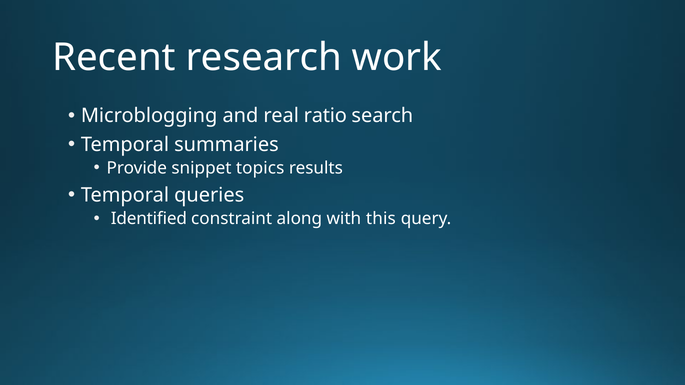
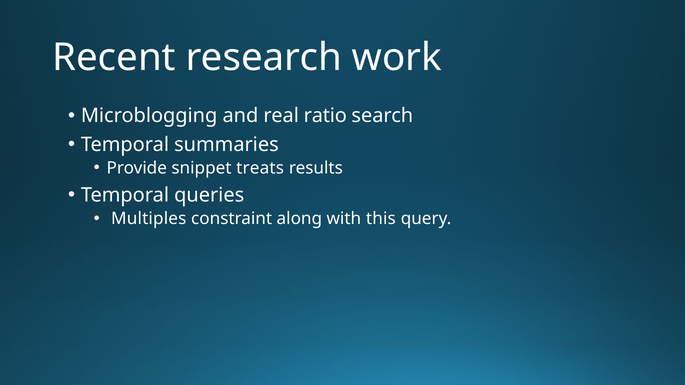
topics: topics -> treats (260, 168)
Identified: Identified -> Multiples (149, 219)
